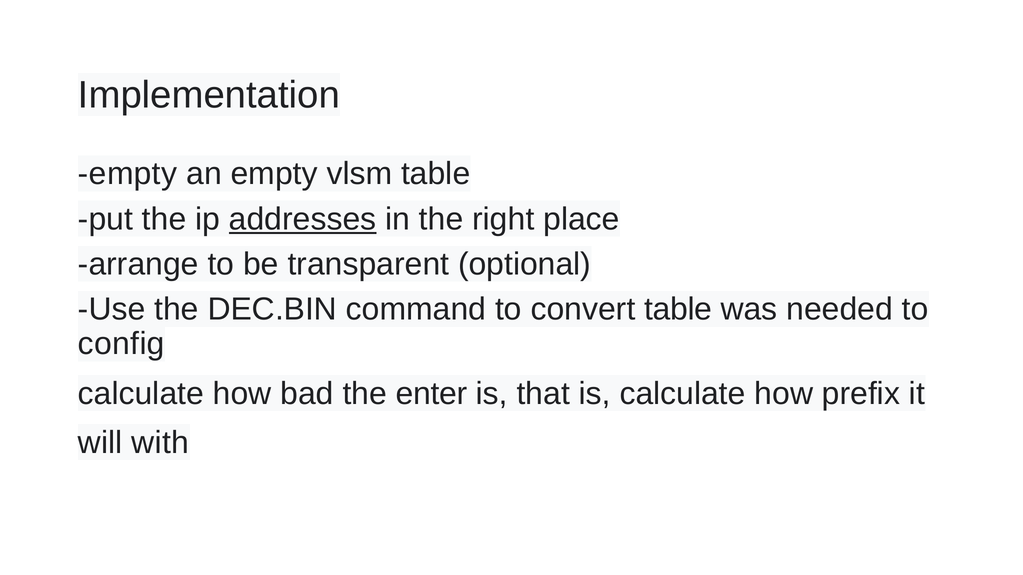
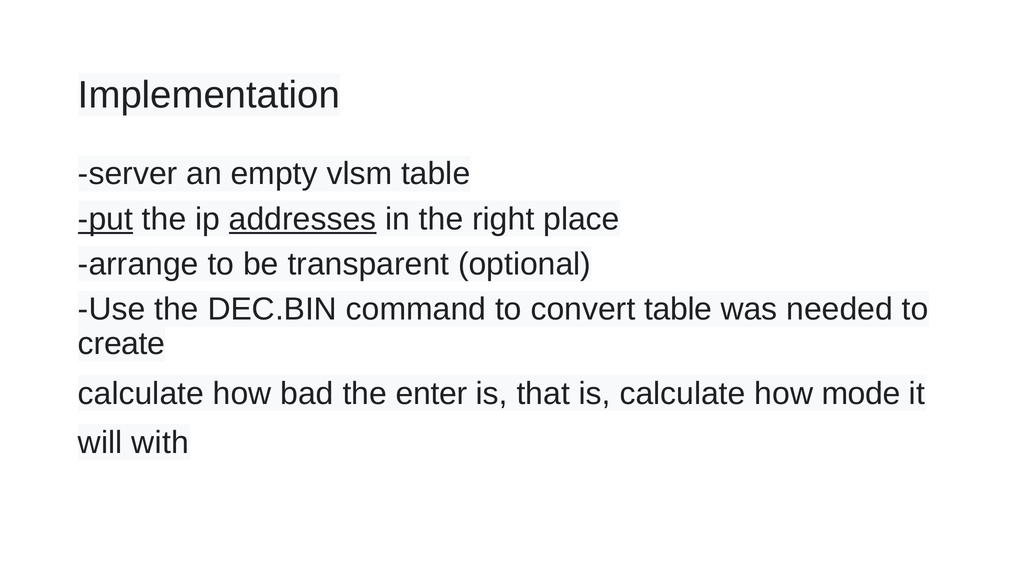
empty: empty -> server (128, 174)
put underline: none -> present (105, 219)
config: config -> create (122, 344)
prefix: prefix -> mode (861, 394)
